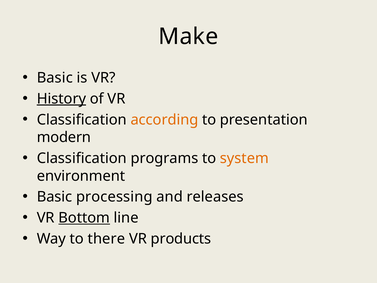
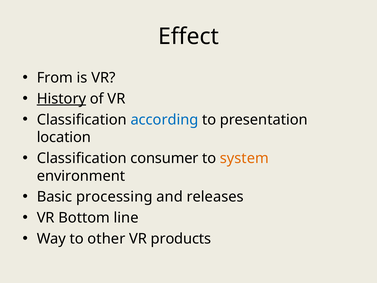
Make: Make -> Effect (188, 36)
Basic: Basic -> From (55, 78)
according colour: orange -> blue (164, 120)
modern: modern -> location (64, 137)
programs: programs -> consumer (164, 158)
Bottom underline: present -> none (84, 218)
there: there -> other (106, 239)
